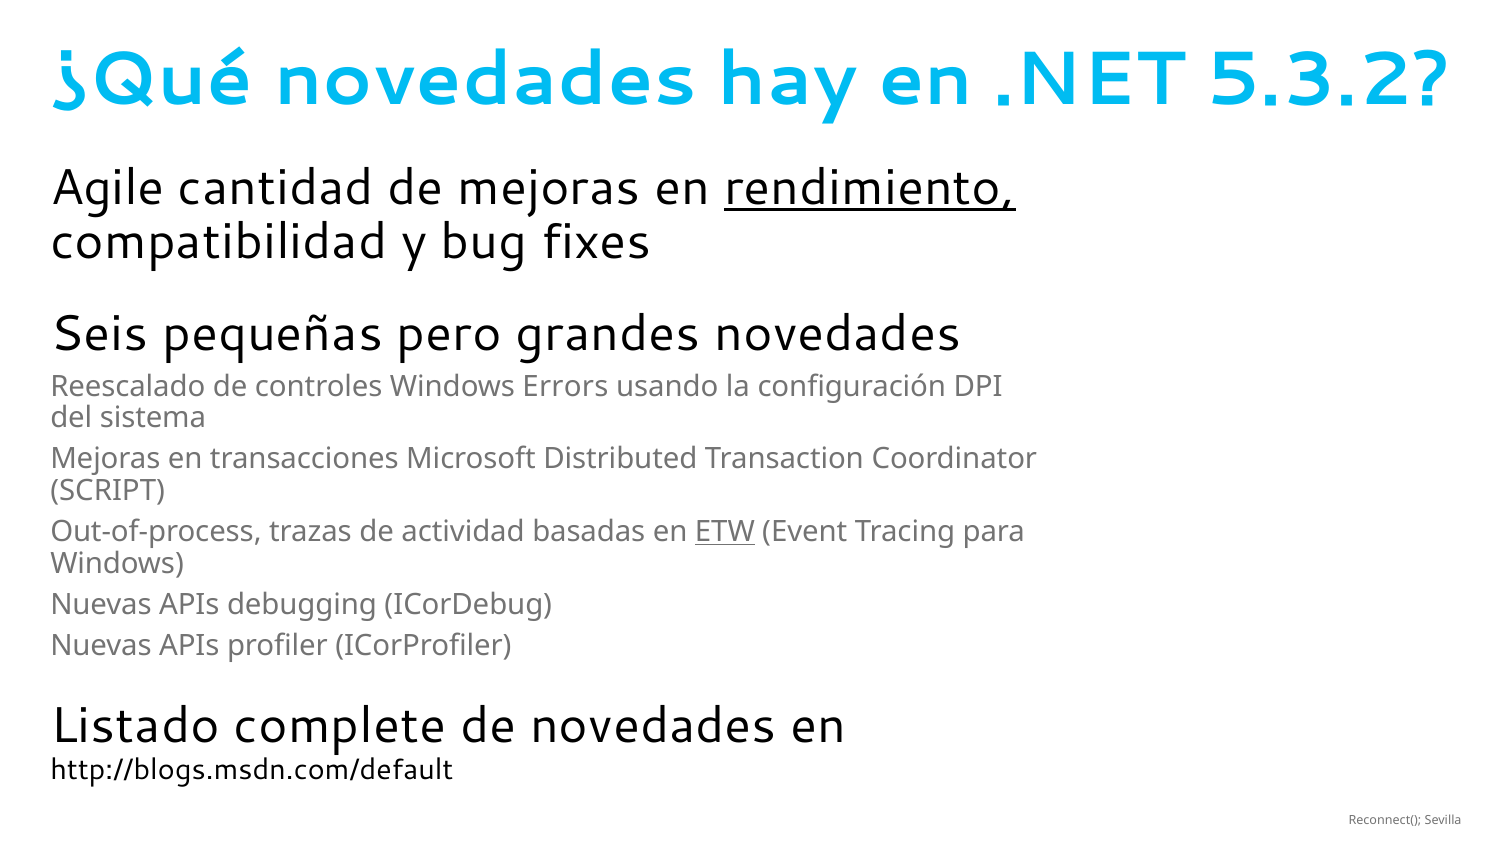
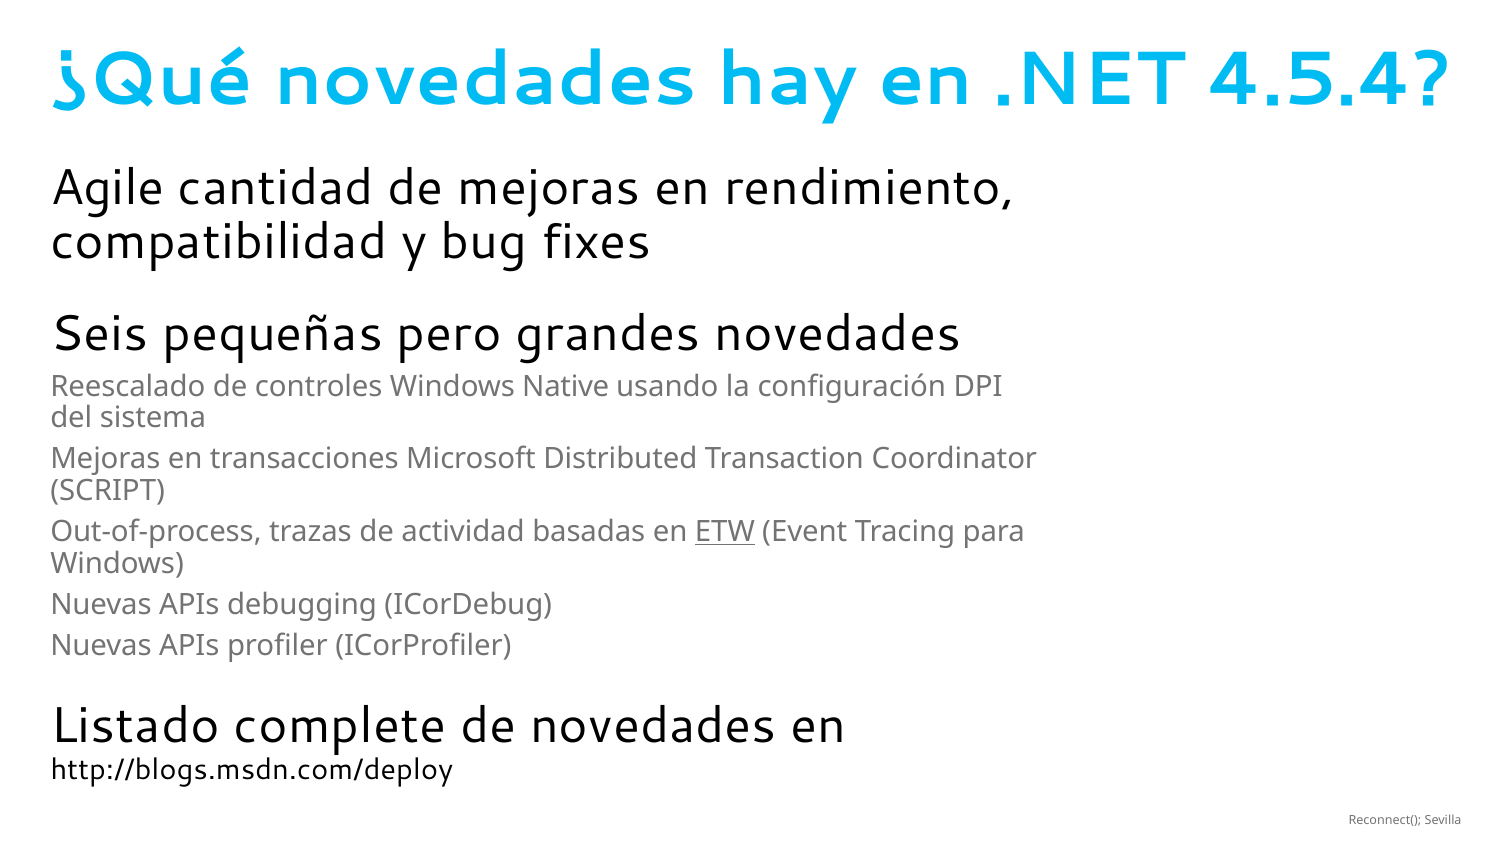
5.3.2: 5.3.2 -> 4.5.4 (1329, 79)
rendimiento underline: present -> none (870, 188)
Errors: Errors -> Native (566, 386)
http://blogs.msdn.com/default: http://blogs.msdn.com/default -> http://blogs.msdn.com/deploy (252, 770)
